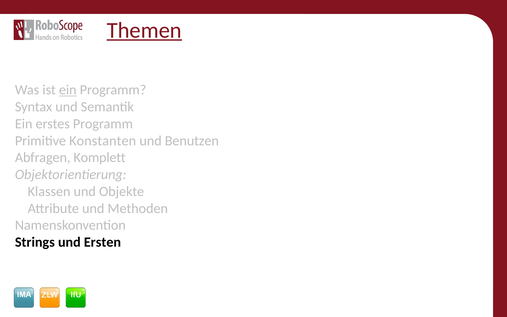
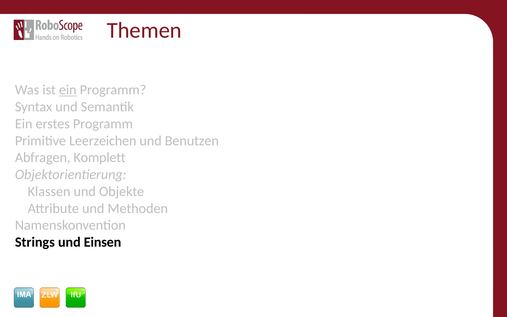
Themen underline: present -> none (144, 30)
Konstanten: Konstanten -> Leerzeichen (103, 141)
Ersten: Ersten -> Einsen (103, 242)
